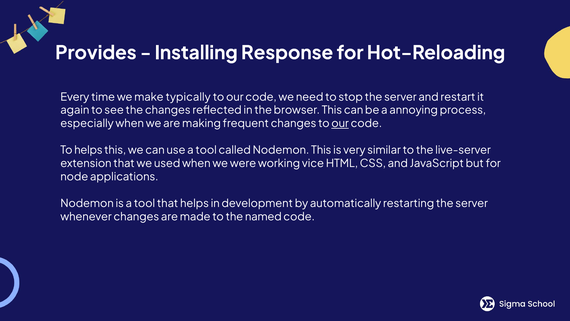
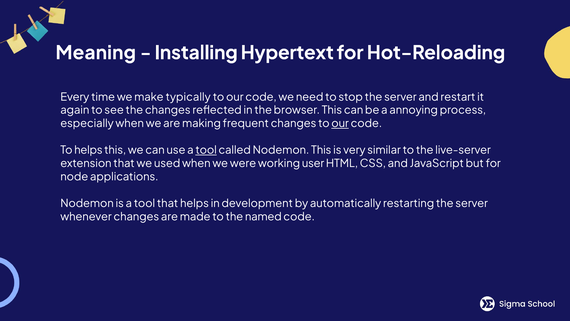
Provides: Provides -> Meaning (96, 53)
Response: Response -> Hypertext (287, 53)
tool underline: none -> present (206, 150)
vice: vice -> user (313, 163)
